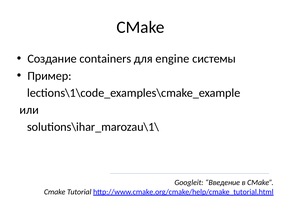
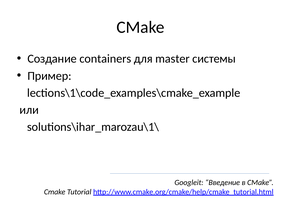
engine: engine -> master (172, 59)
